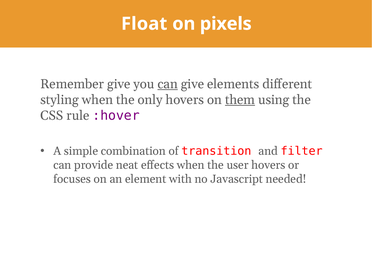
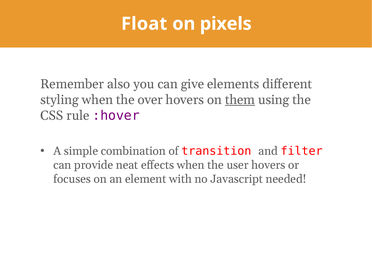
Remember give: give -> also (119, 84)
can underline: present -> none (168, 84)
only: only -> over (150, 100)
